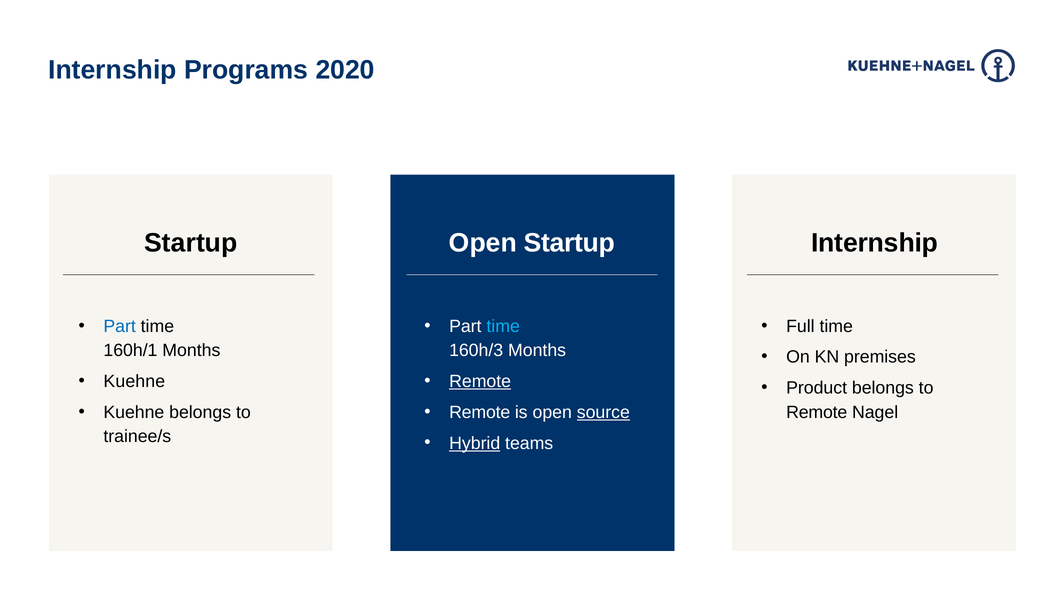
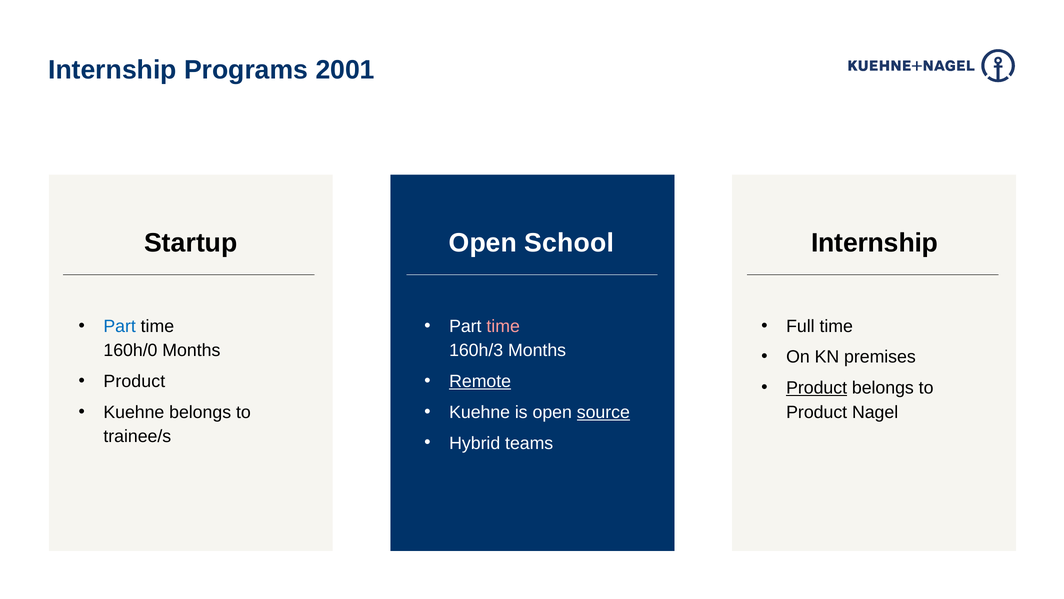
2020: 2020 -> 2001 (345, 70)
Open Startup: Startup -> School (569, 243)
time colour: light blue -> pink (503, 326)
160h/1: 160h/1 -> 160h/0 (130, 350)
Kuehne: Kuehne -> Product (134, 381)
Product underline: none -> present (817, 388)
Remote: Remote -> Kuehne (480, 412)
Remote: Remote -> Product (817, 412)
Hybrid underline: present -> none (475, 443)
